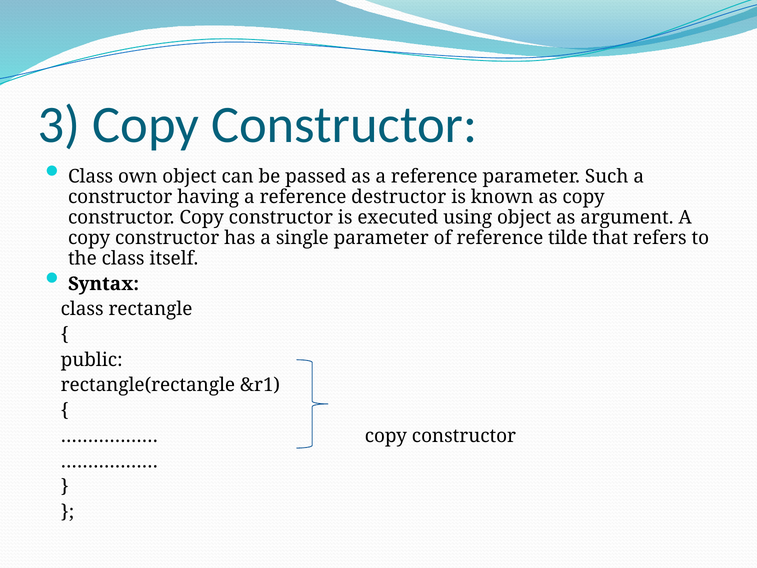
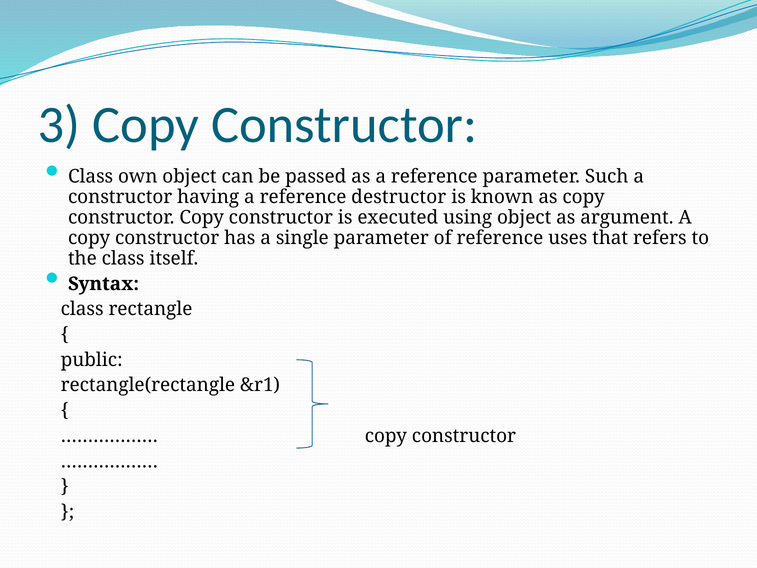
tilde: tilde -> uses (568, 238)
